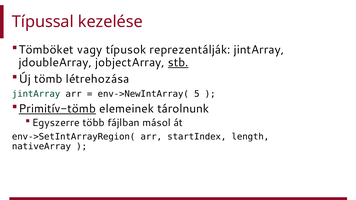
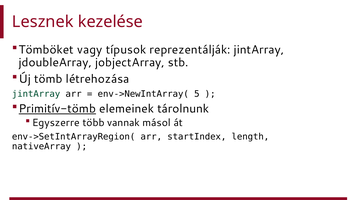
Típussal: Típussal -> Lesznek (43, 22)
stb underline: present -> none (178, 63)
fájlban: fájlban -> vannak (124, 123)
